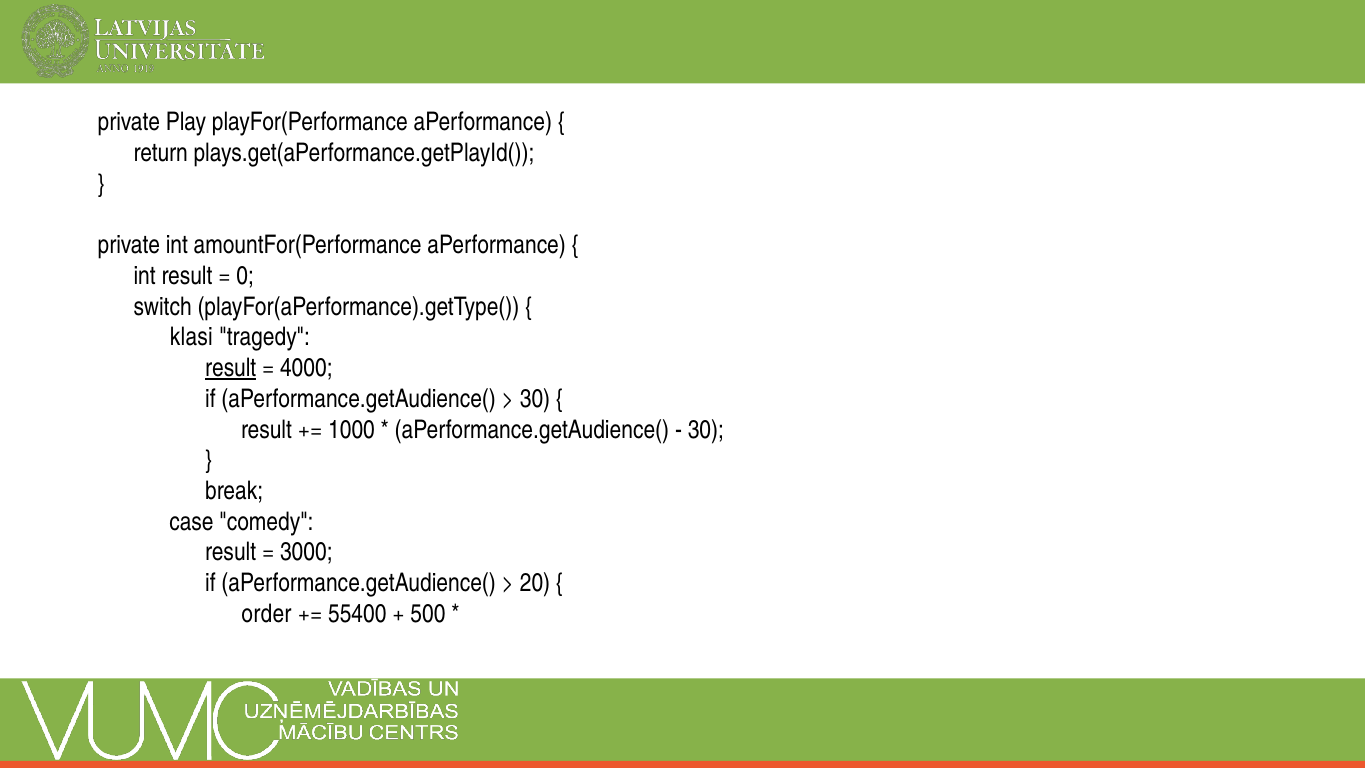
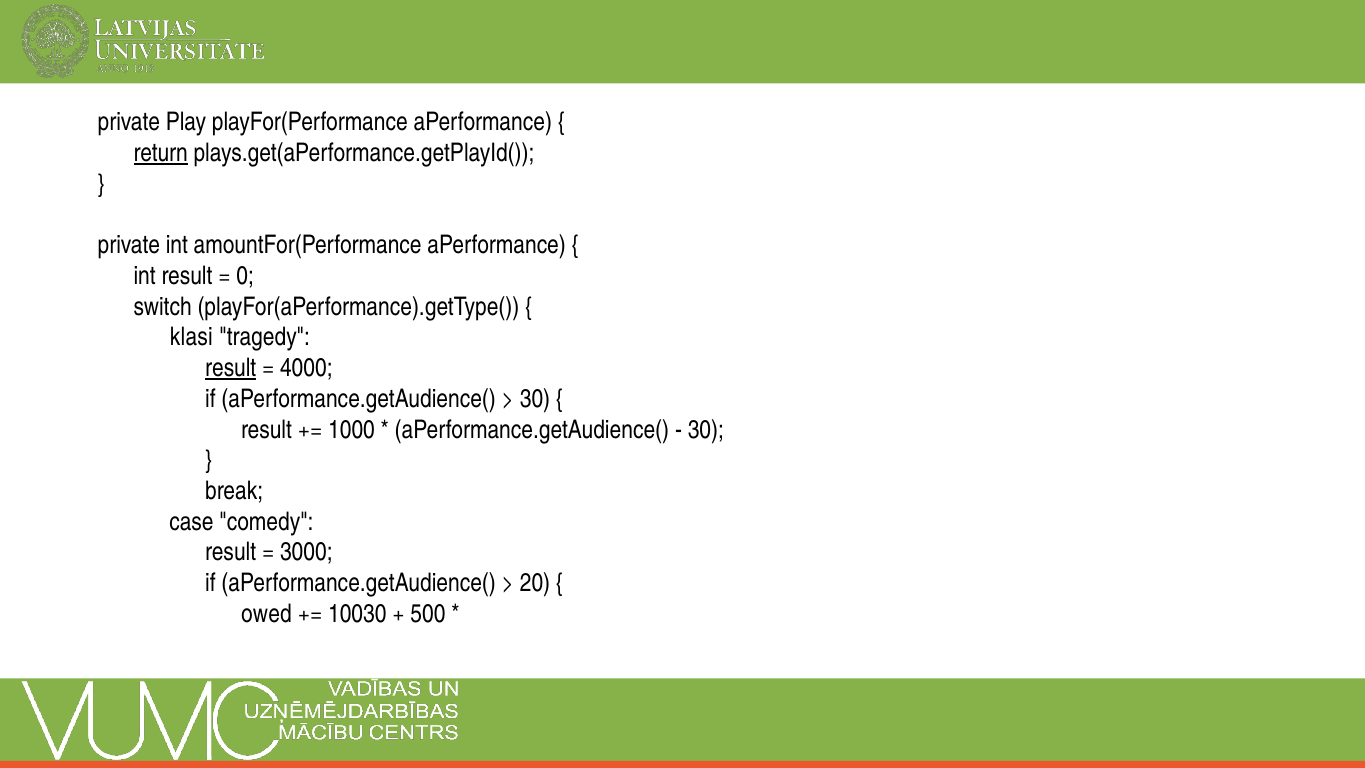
return underline: none -> present (161, 153)
order: order -> owed (266, 614)
55400: 55400 -> 10030 (357, 614)
